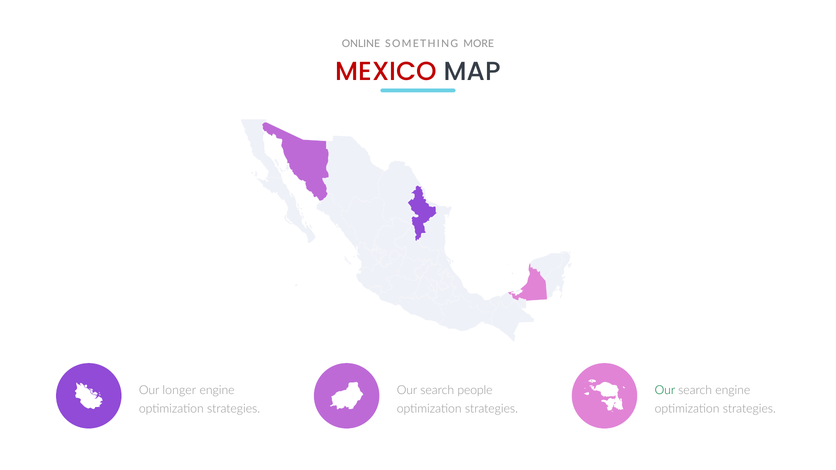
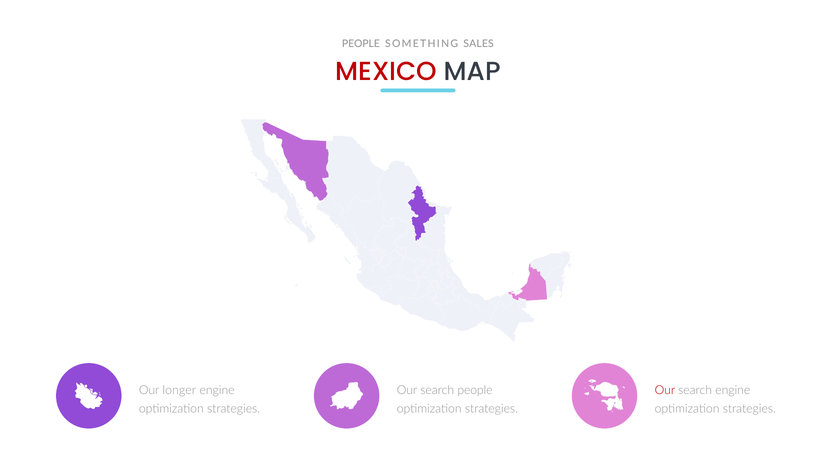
ONLINE: ONLINE -> PEOPLE (361, 44)
MORE: MORE -> SALES (479, 44)
Our colour: green -> red (665, 390)
